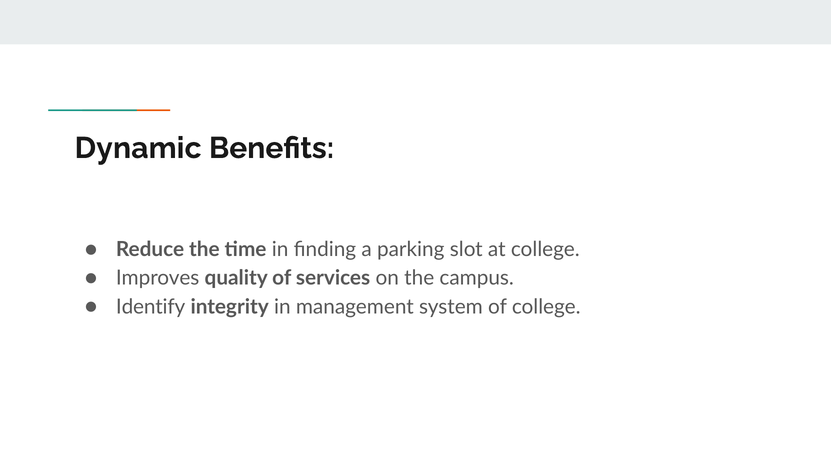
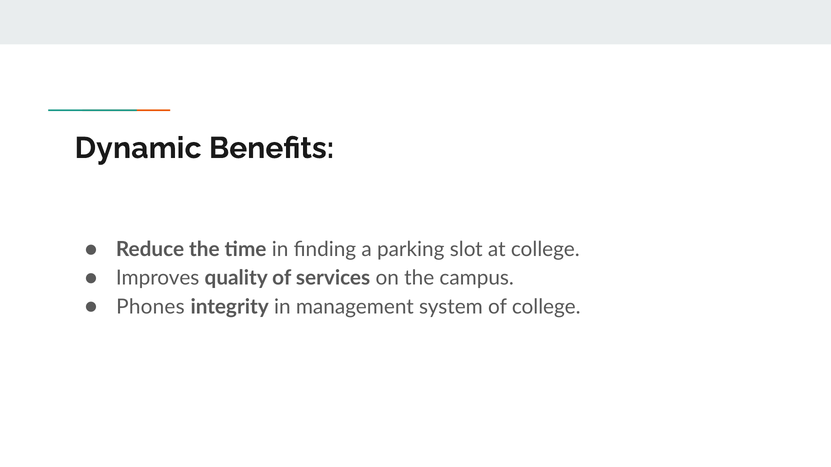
Identify: Identify -> Phones (150, 307)
